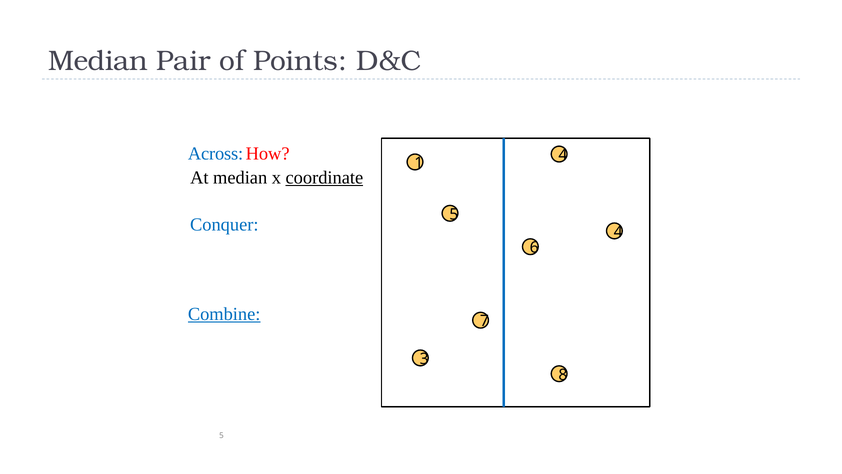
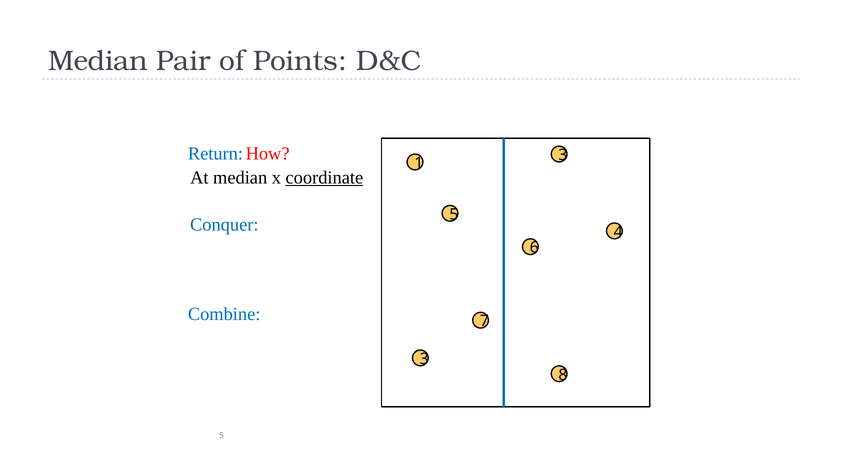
Across: Across -> Return (215, 154)
1 4: 4 -> 3 (563, 155)
Combine underline: present -> none (224, 314)
